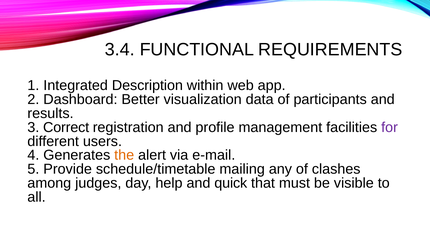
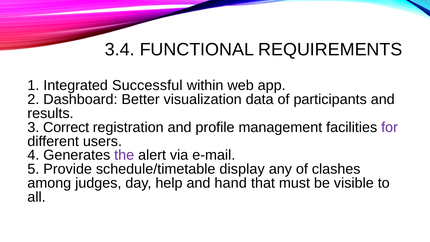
Description: Description -> Successful (147, 85)
the colour: orange -> purple (124, 155)
mailing: mailing -> display (242, 169)
quick: quick -> hand (231, 183)
